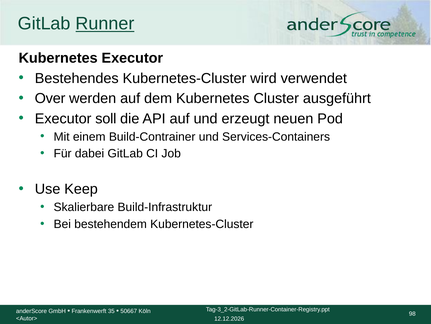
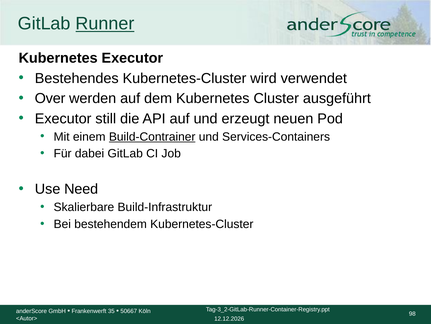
soll: soll -> still (106, 118)
Build-Contrainer underline: none -> present (152, 136)
Keep: Keep -> Need (81, 189)
